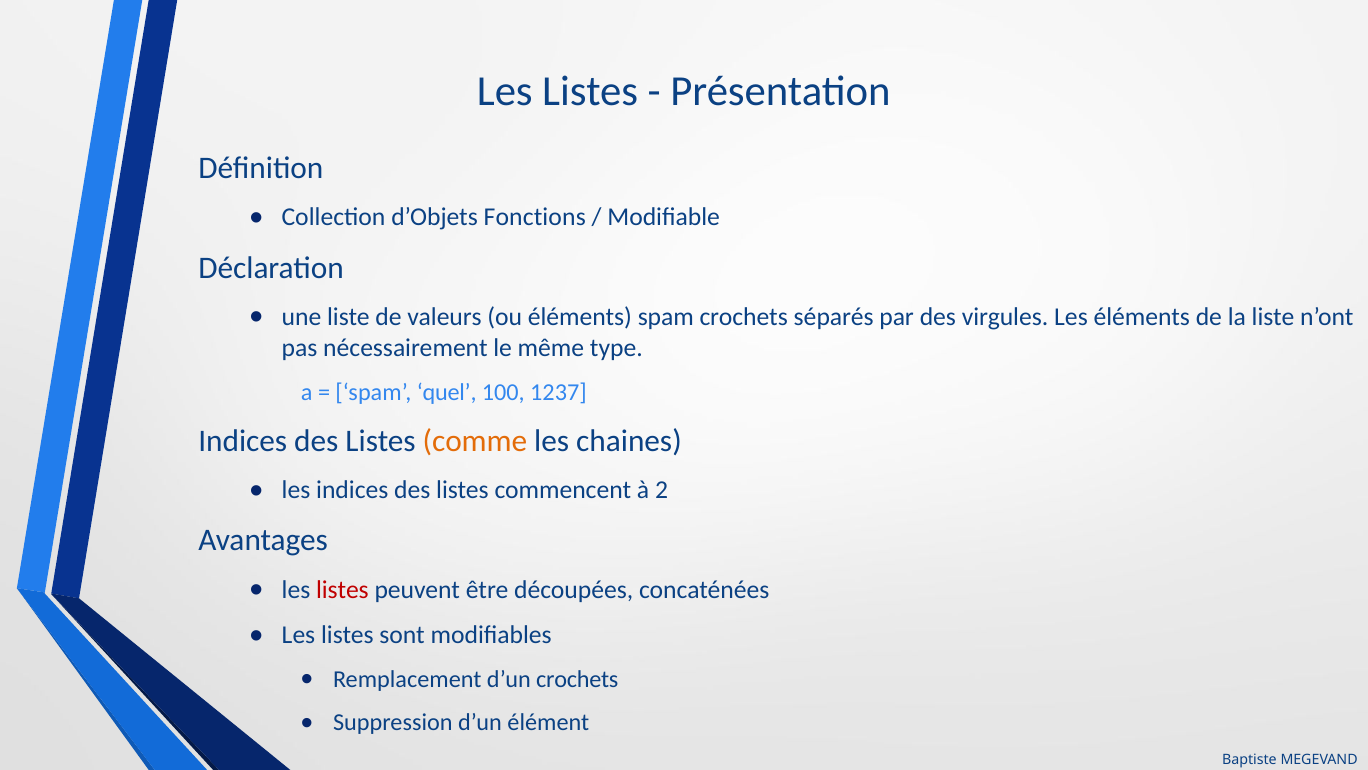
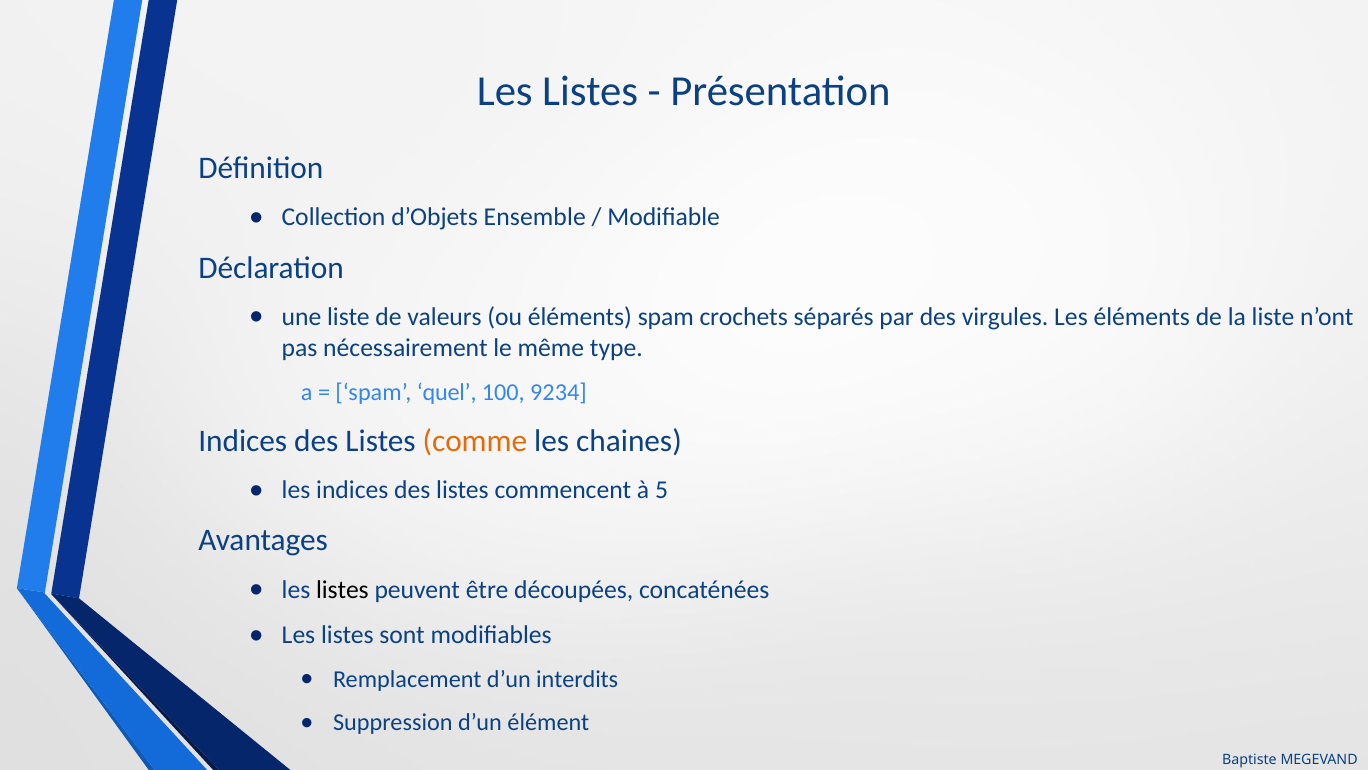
Fonctions: Fonctions -> Ensemble (535, 217)
1237: 1237 -> 9234 (558, 392)
2: 2 -> 5 (662, 490)
listes colour: red -> black (342, 589)
d’un crochets: crochets -> interdits (577, 679)
